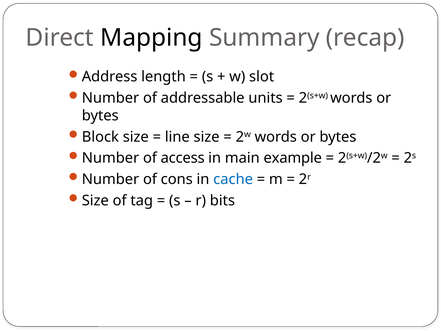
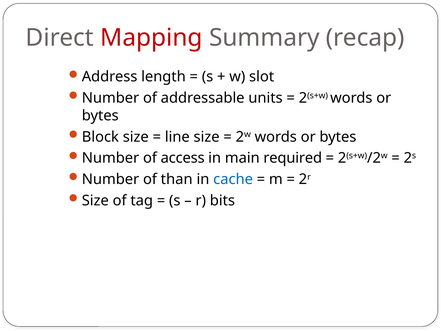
Mapping colour: black -> red (151, 38)
example: example -> required (293, 158)
cons: cons -> than (177, 179)
